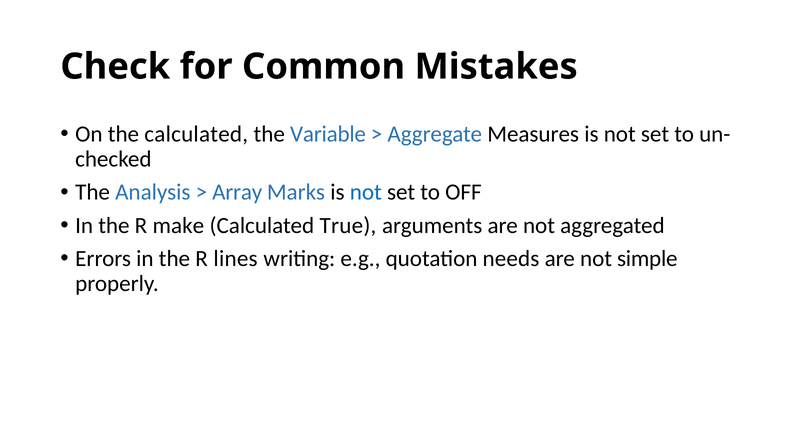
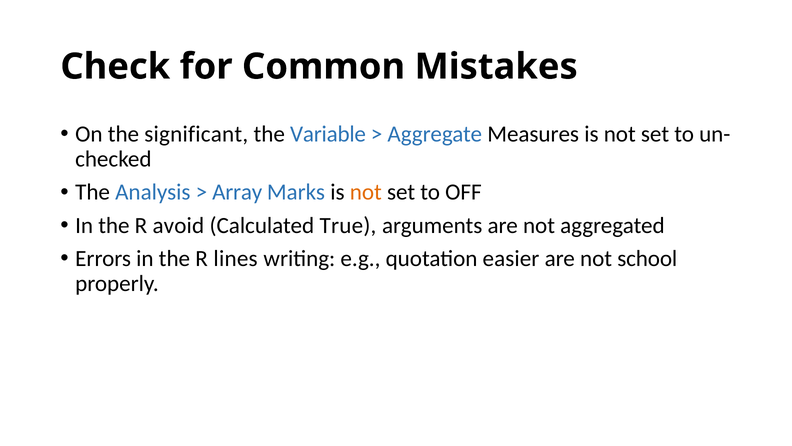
the calculated: calculated -> significant (196, 134)
not colour: blue -> orange (366, 192)
make: make -> avoid (178, 225)
needs: needs -> easier (511, 258)
simple: simple -> school (647, 258)
